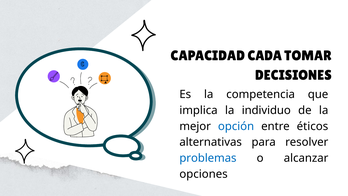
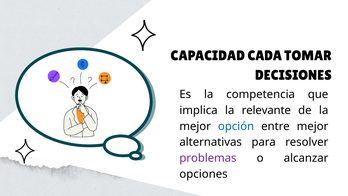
individuo: individuo -> relevante (266, 110)
entre éticos: éticos -> mejor (312, 126)
problemas colour: blue -> purple (208, 158)
